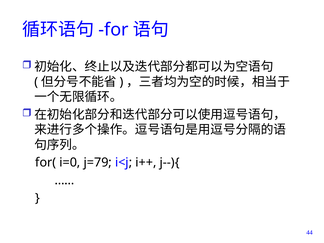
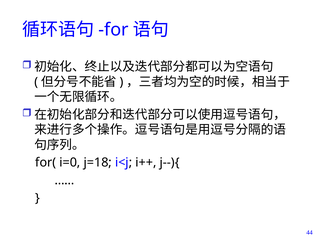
j=79: j=79 -> j=18 (98, 163)
